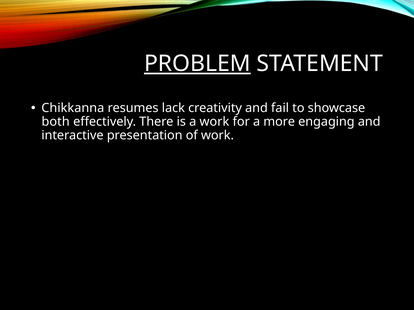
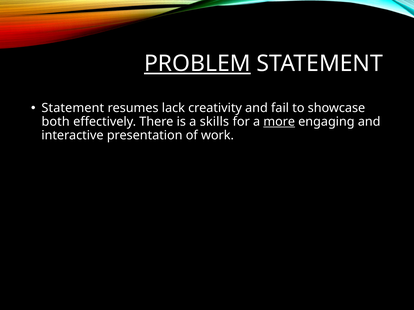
Chikkanna: Chikkanna -> Statement (73, 108)
a work: work -> skills (214, 122)
more underline: none -> present (279, 122)
